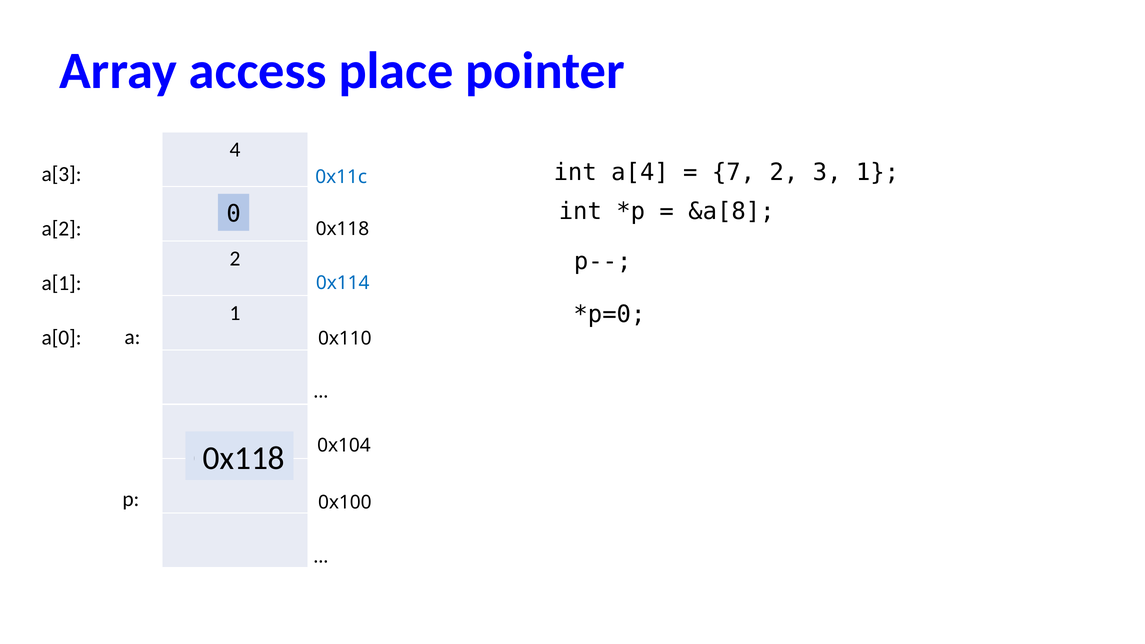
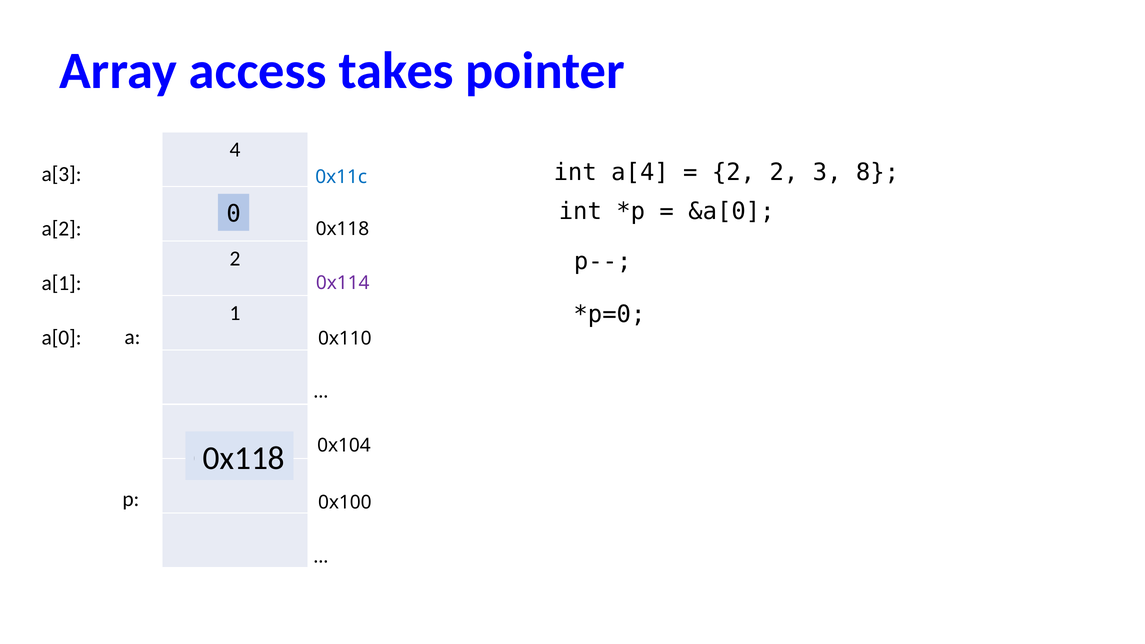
place: place -> takes (396, 71)
7: 7 -> 2 (734, 173)
3 1: 1 -> 8 (877, 173)
&a[8: &a[8 -> &a[0 (731, 211)
0x114 colour: blue -> purple (343, 283)
